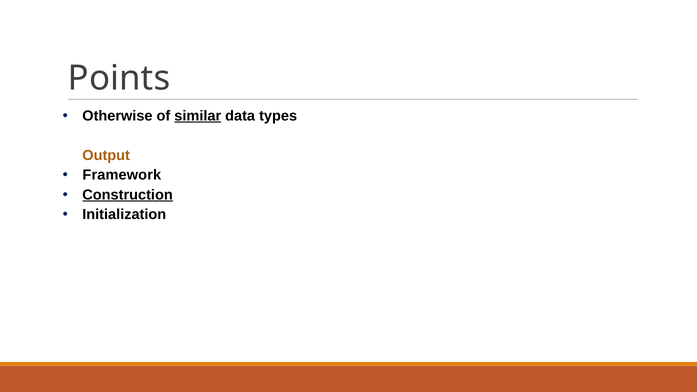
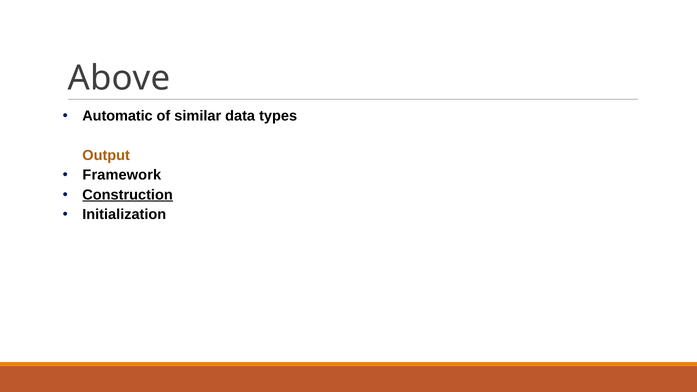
Points: Points -> Above (119, 78)
Otherwise: Otherwise -> Automatic (117, 116)
similar underline: present -> none (198, 116)
